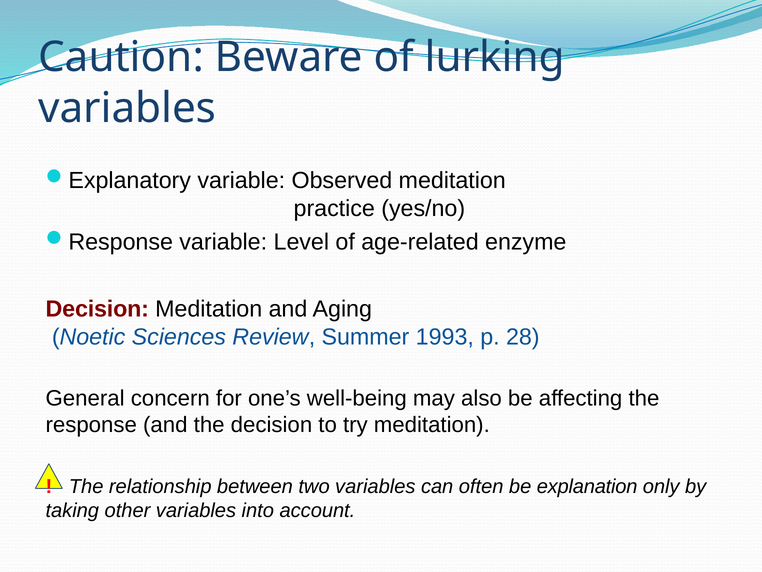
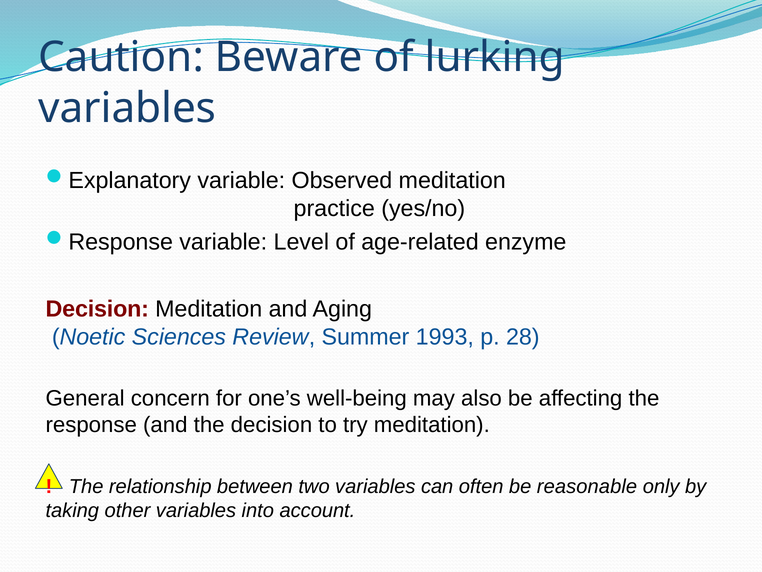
explanation: explanation -> reasonable (587, 486)
